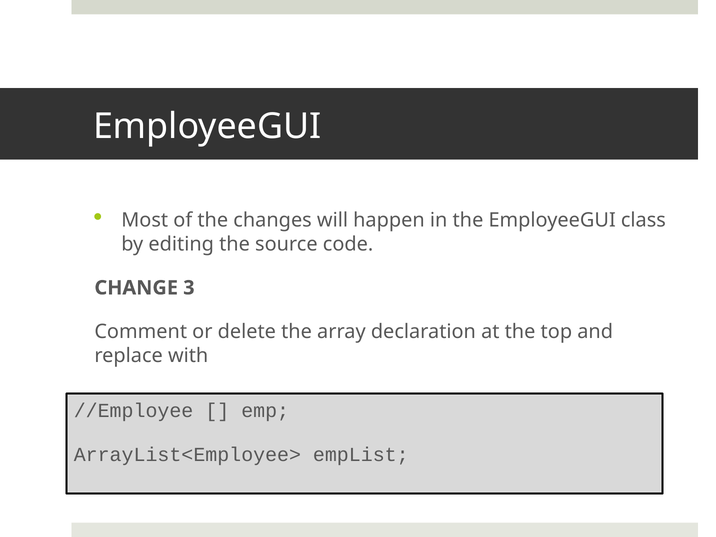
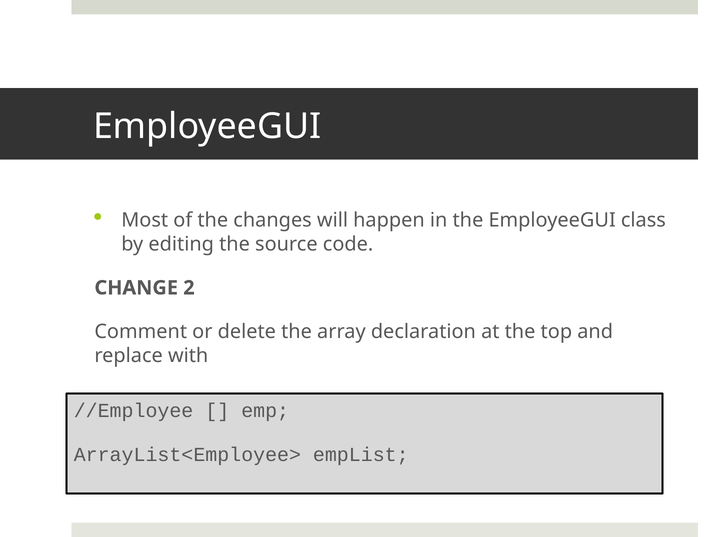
3: 3 -> 2 (189, 288)
